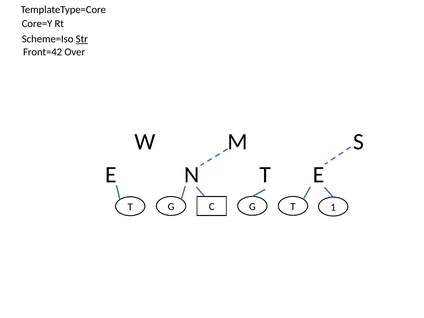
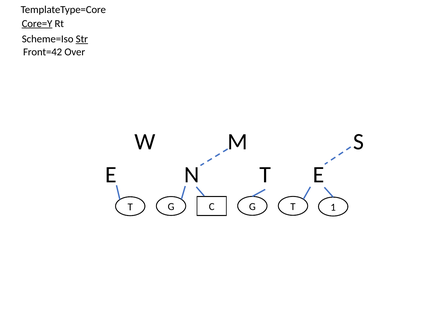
Core=Y underline: none -> present (37, 24)
